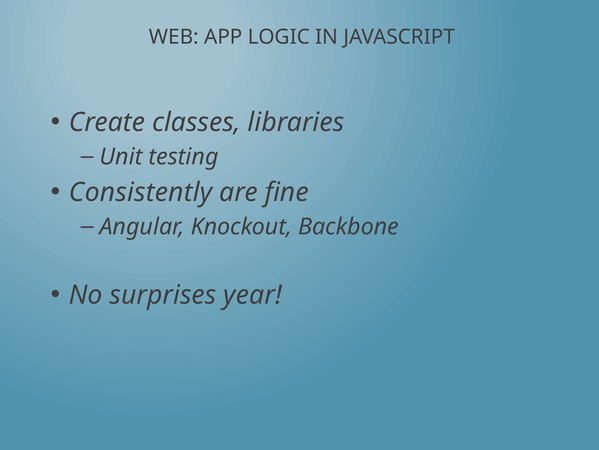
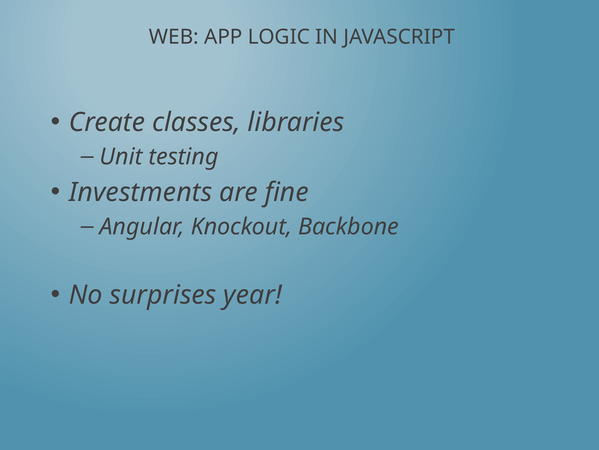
Consistently: Consistently -> Investments (141, 192)
